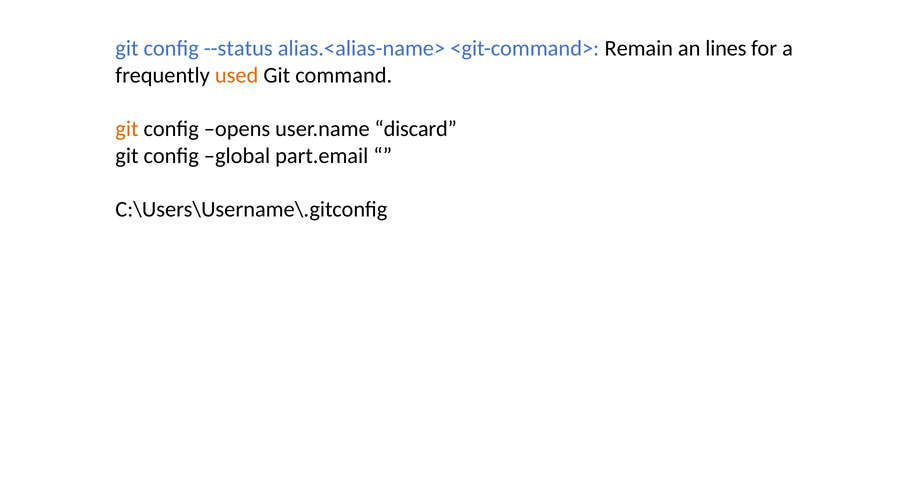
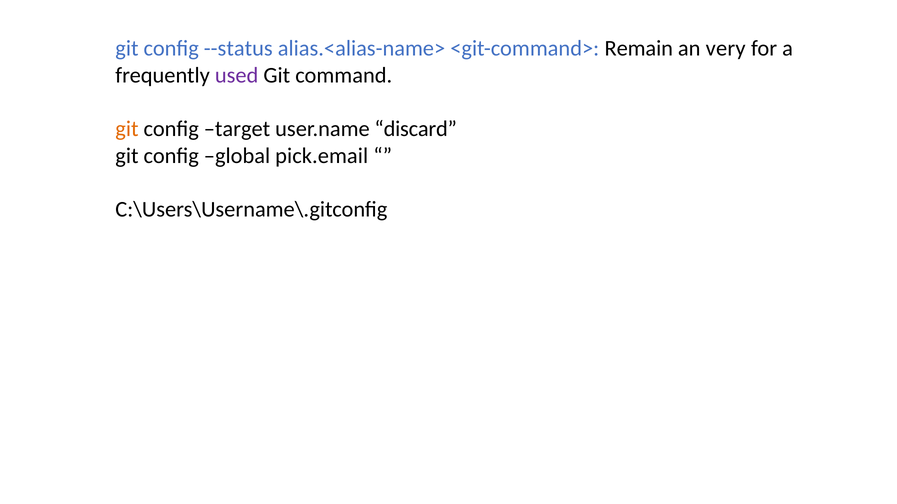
lines: lines -> very (726, 48)
used colour: orange -> purple (237, 75)
opens: opens -> target (237, 129)
part.email: part.email -> pick.email (322, 156)
